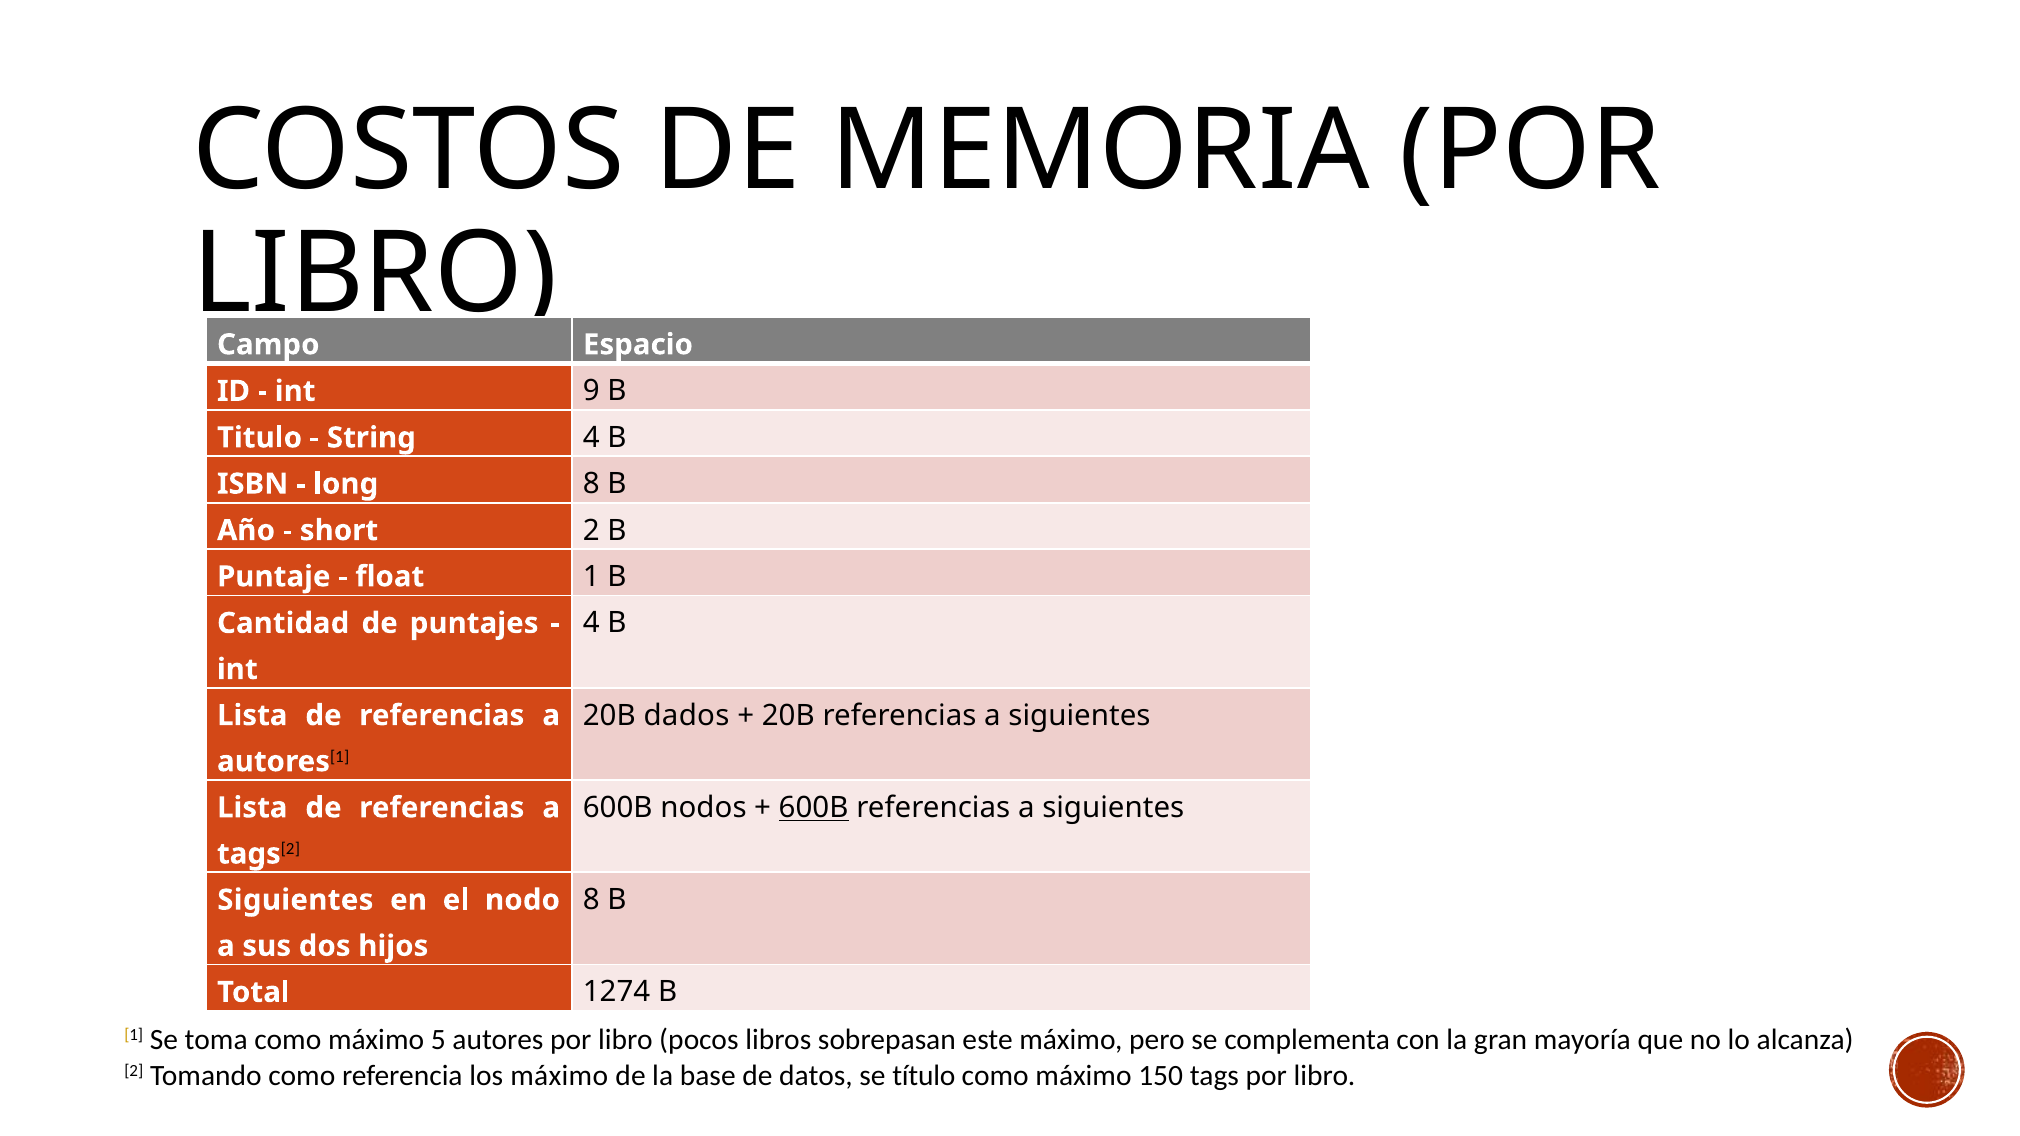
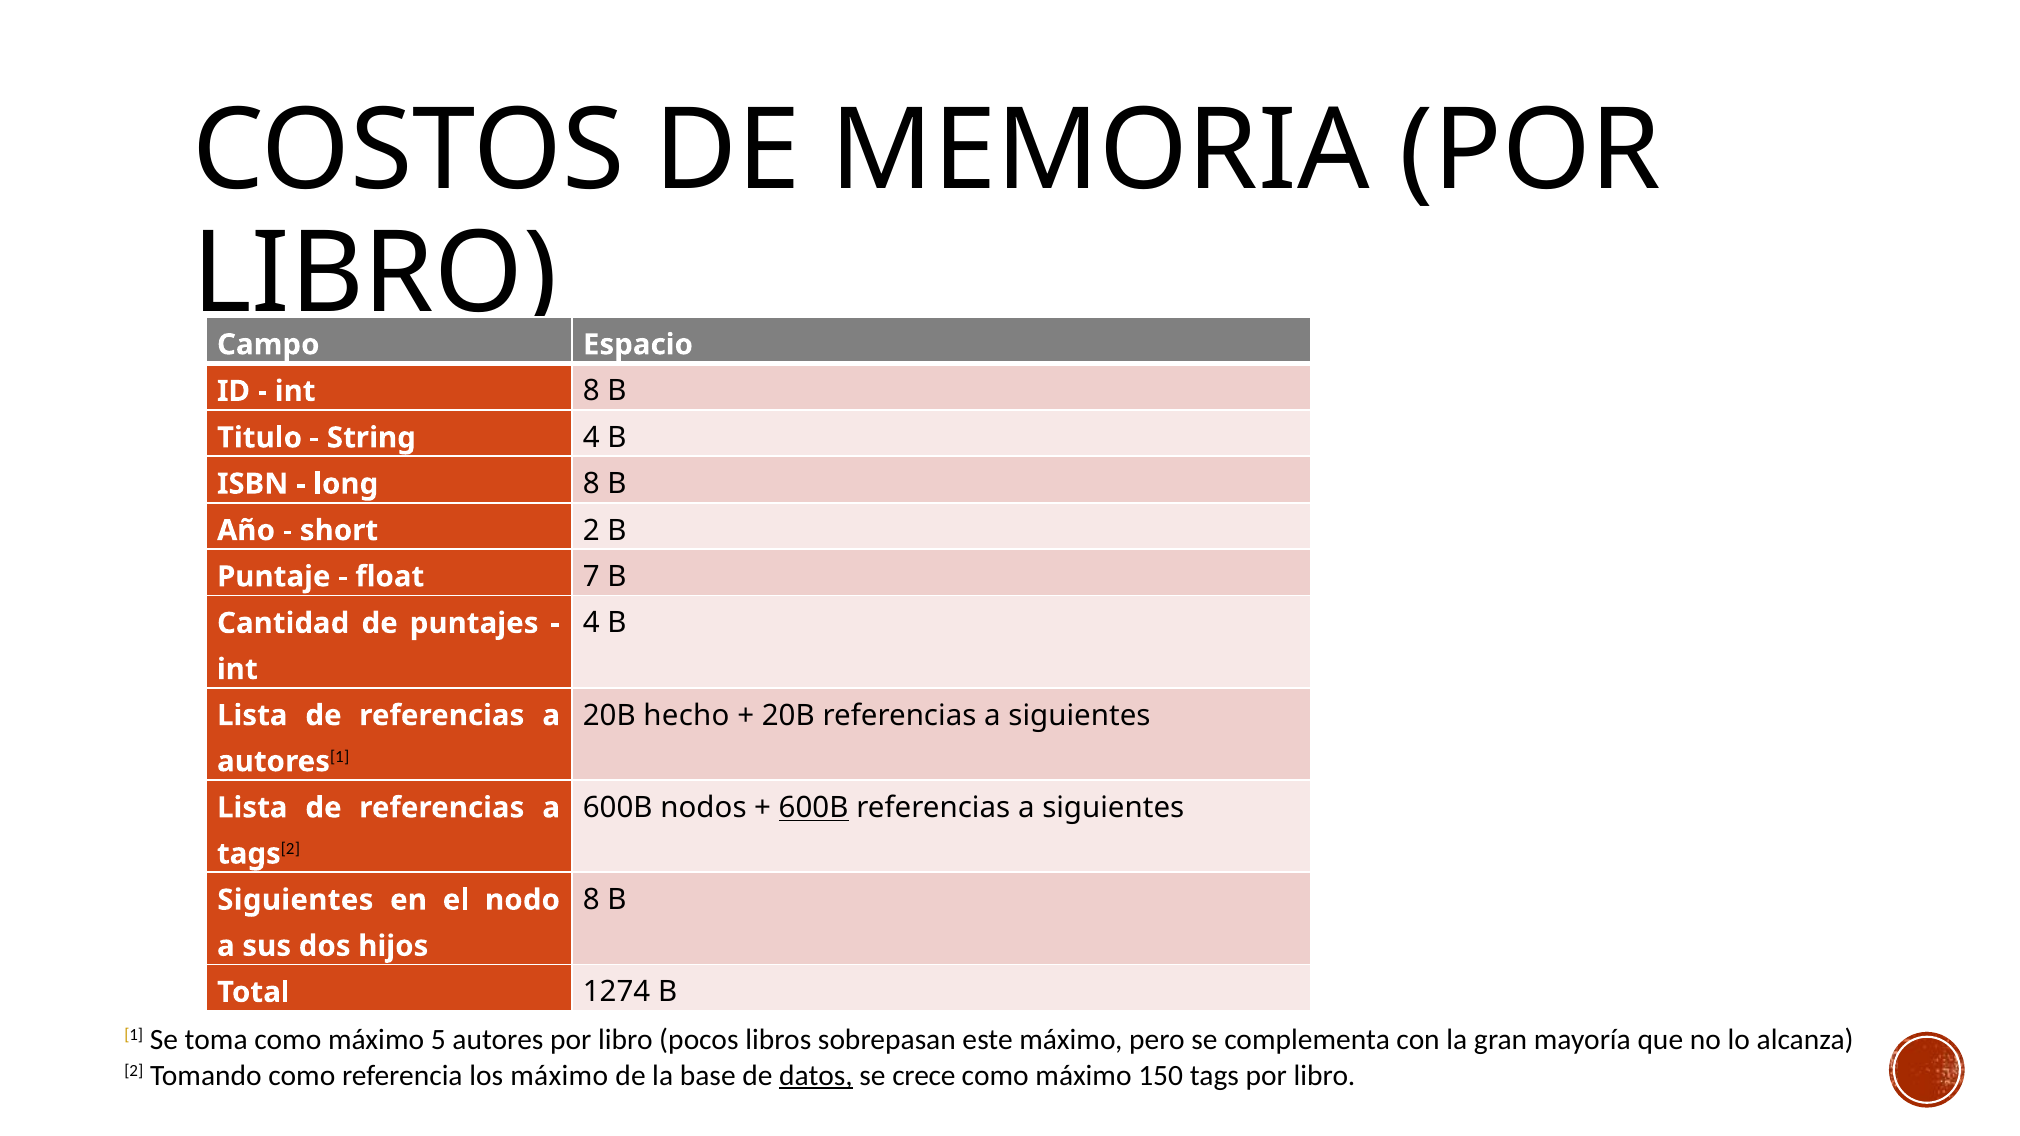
9: 9 -> 8 (591, 391)
1: 1 -> 7 (591, 577)
dados: dados -> hecho (686, 716)
datos underline: none -> present (816, 1076)
título: título -> crece (924, 1076)
